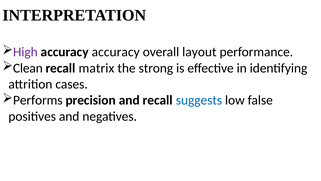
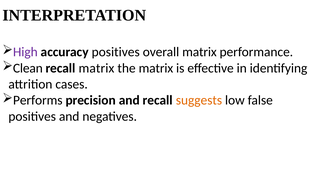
accuracy accuracy: accuracy -> positives (116, 52)
overall layout: layout -> matrix (199, 52)
the strong: strong -> matrix (156, 68)
suggests colour: blue -> orange (199, 100)
